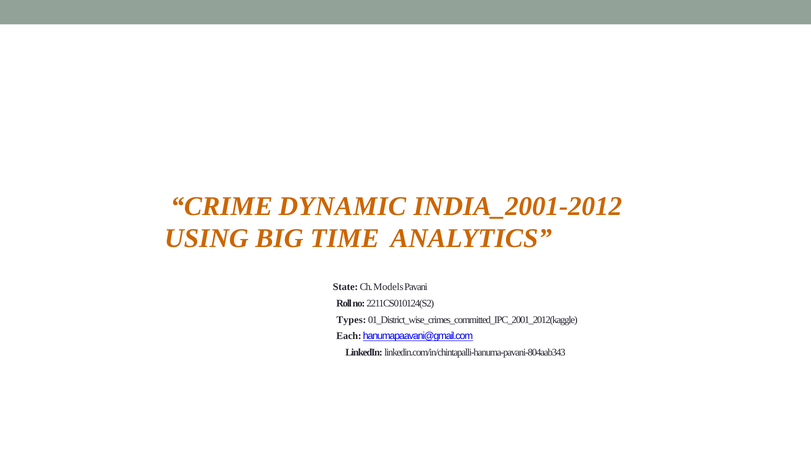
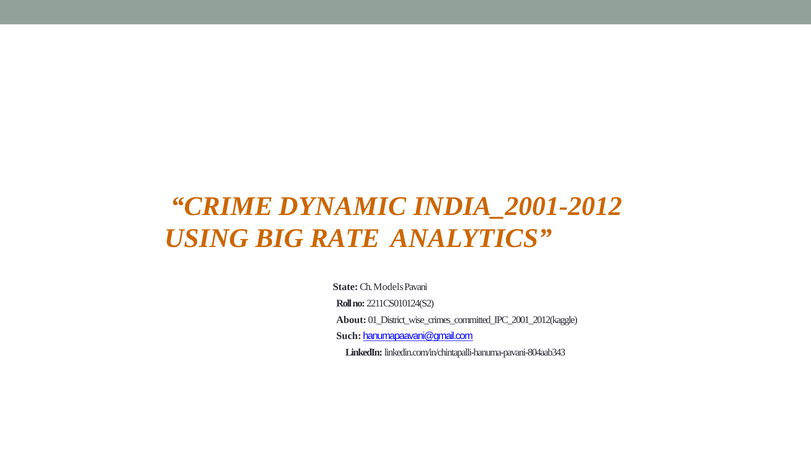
TIME: TIME -> RATE (345, 239)
Types: Types -> About (351, 320)
Each: Each -> Such (349, 336)
